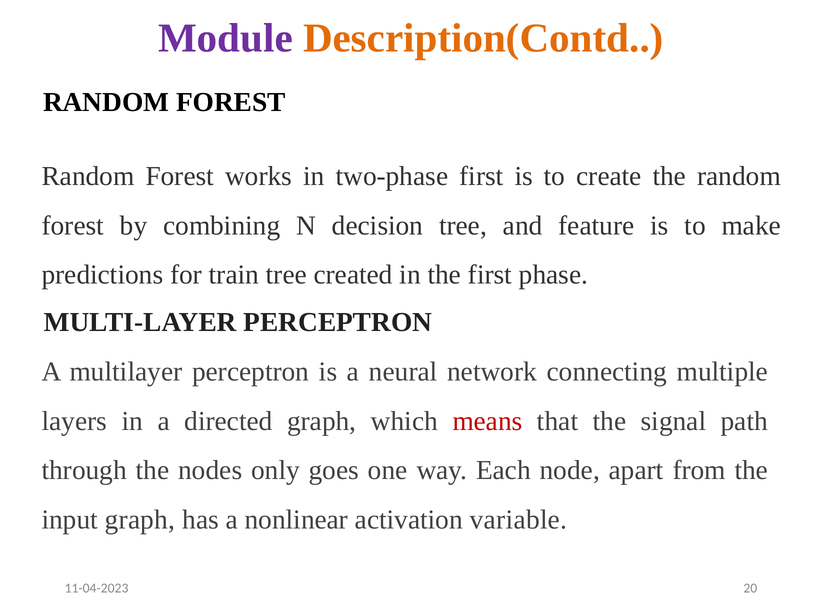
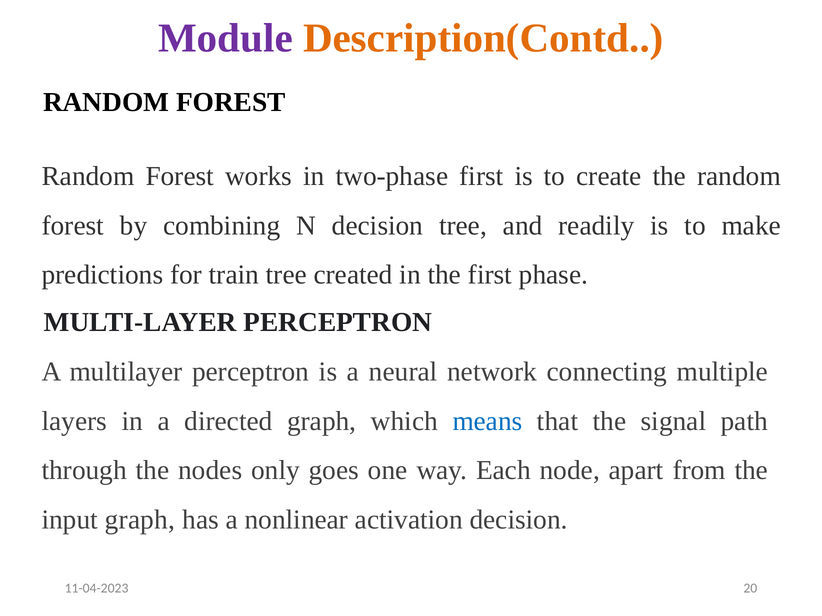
feature: feature -> readily (596, 226)
means colour: red -> blue (488, 421)
activation variable: variable -> decision (519, 520)
